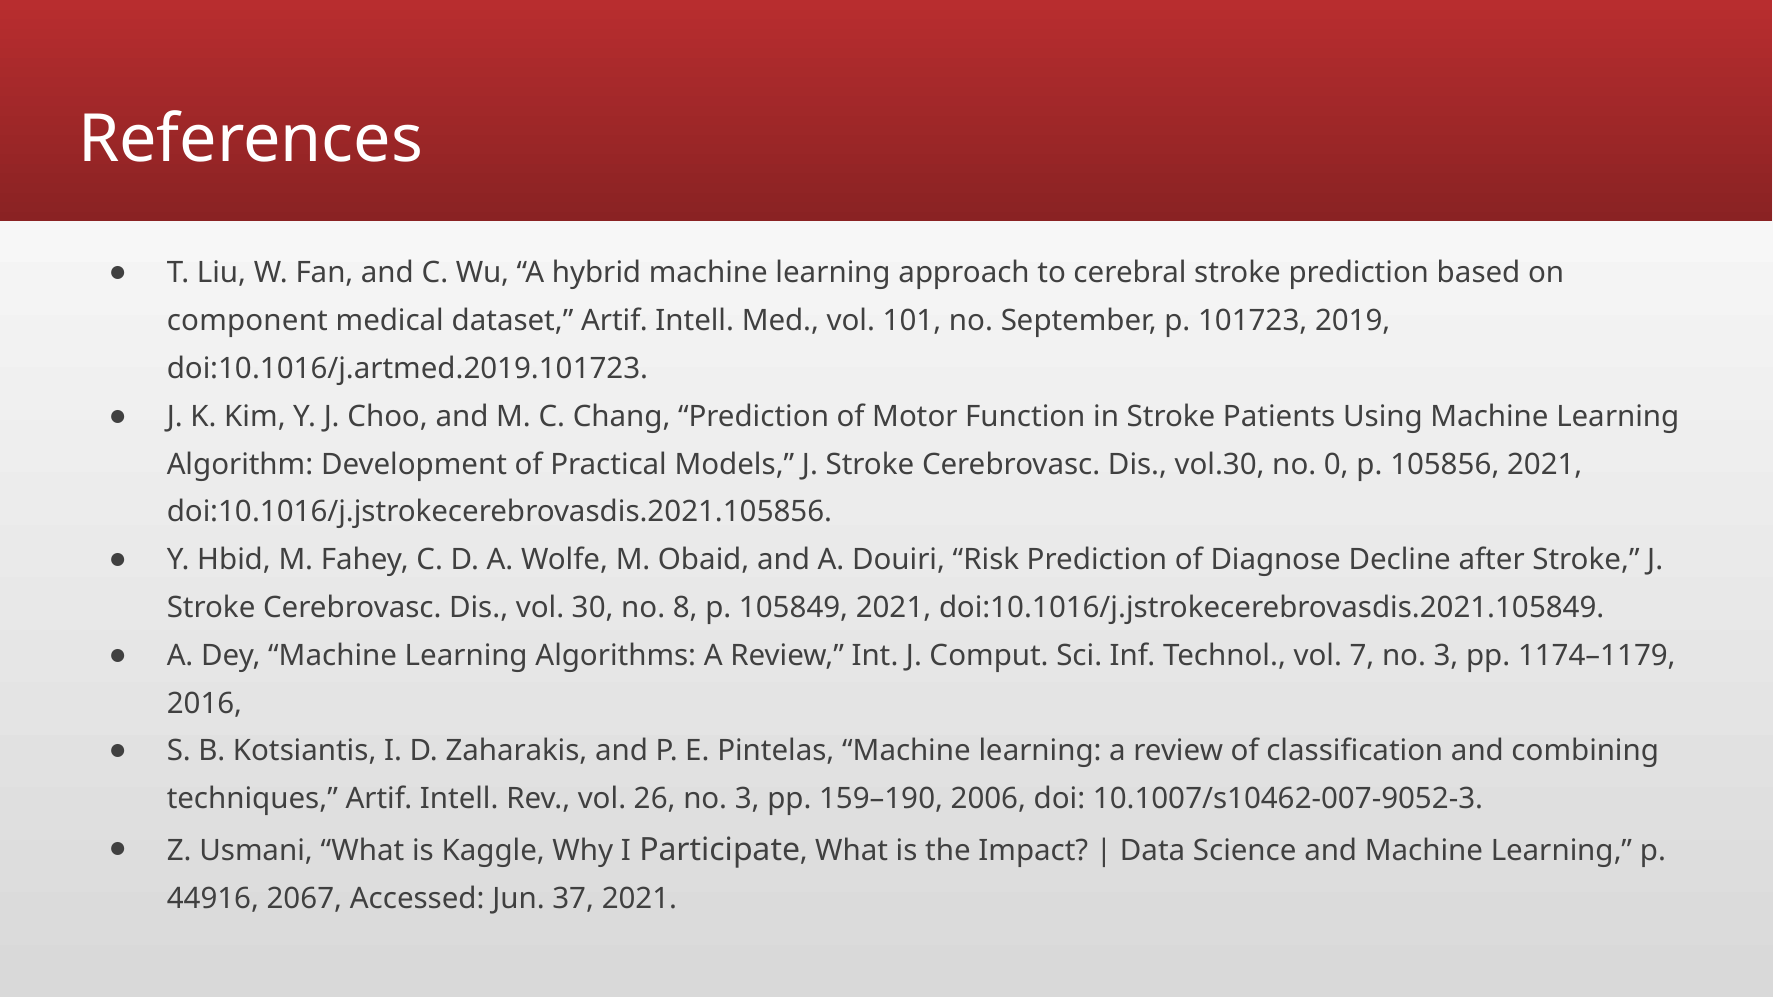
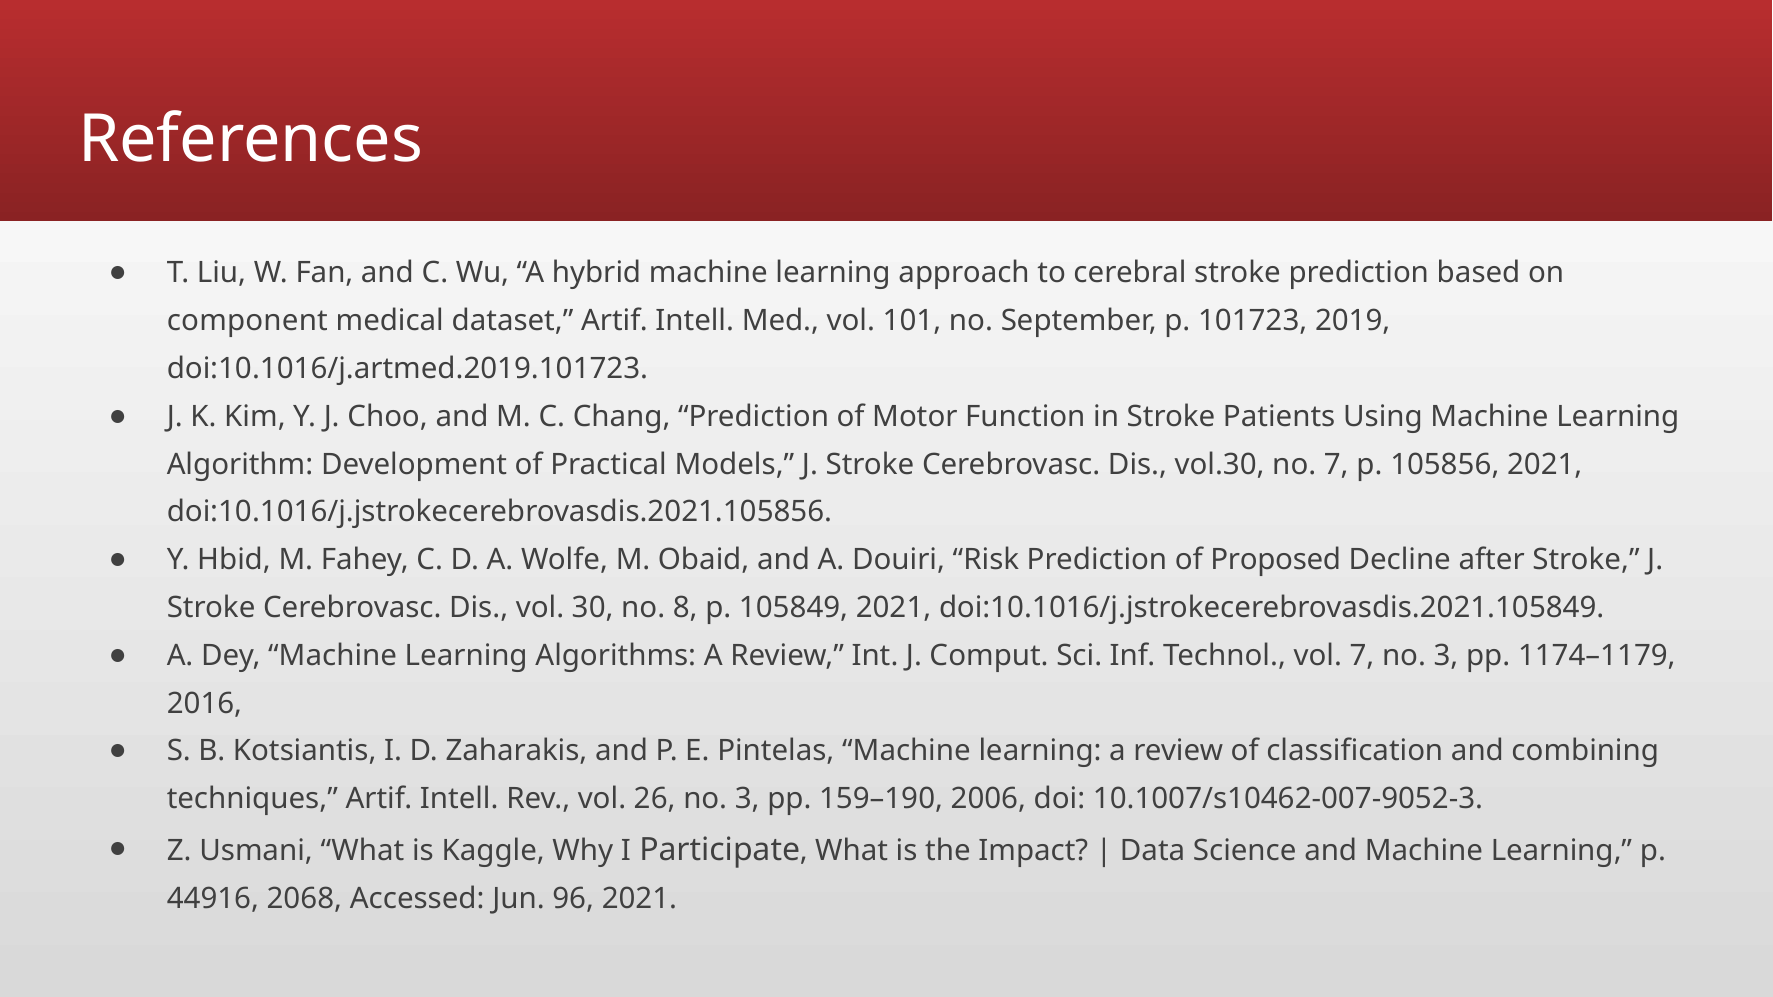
no 0: 0 -> 7 (1336, 465)
Diagnose: Diagnose -> Proposed (1276, 560)
2067: 2067 -> 2068 (304, 899)
37: 37 -> 96 (573, 899)
